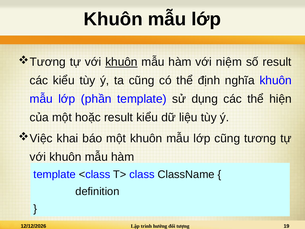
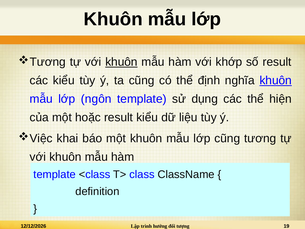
niệm: niệm -> khớp (229, 62)
khuôn underline: none -> present (276, 80)
phần: phần -> ngôn (96, 99)
